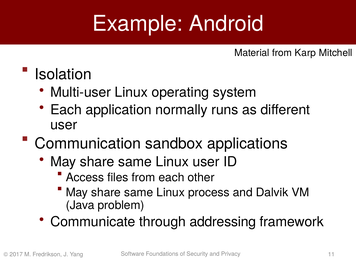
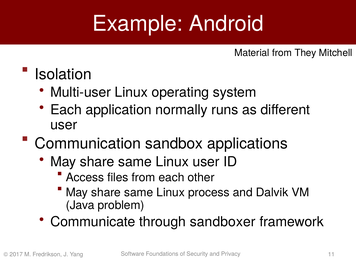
Karp: Karp -> They (305, 53)
addressing: addressing -> sandboxer (223, 222)
